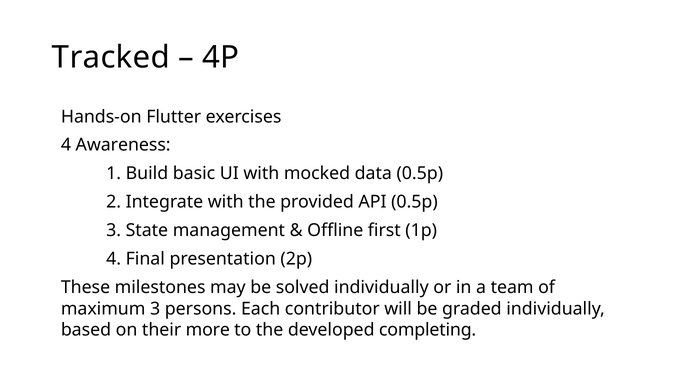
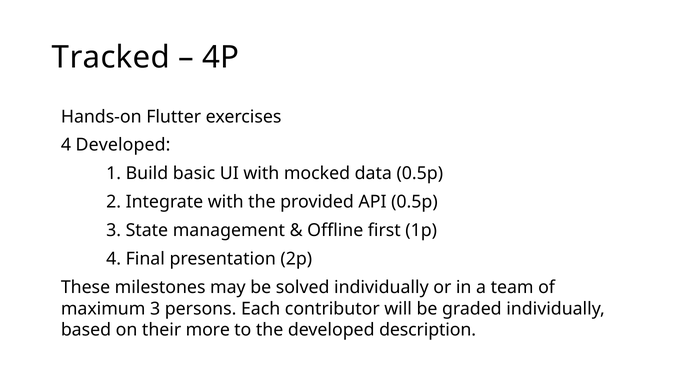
4 Awareness: Awareness -> Developed (123, 145)
completing: completing -> description (428, 330)
